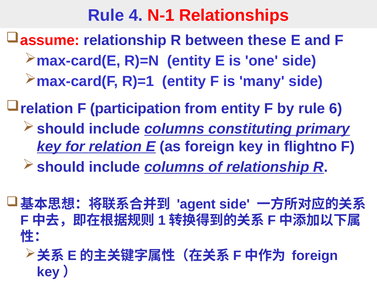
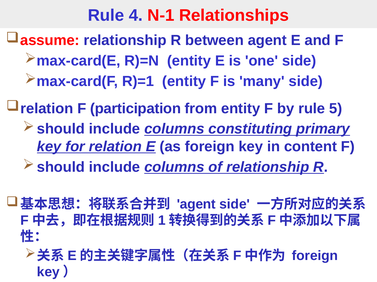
between these: these -> agent (267, 40)
6: 6 -> 5 (336, 109)
flightno: flightno -> content (310, 147)
